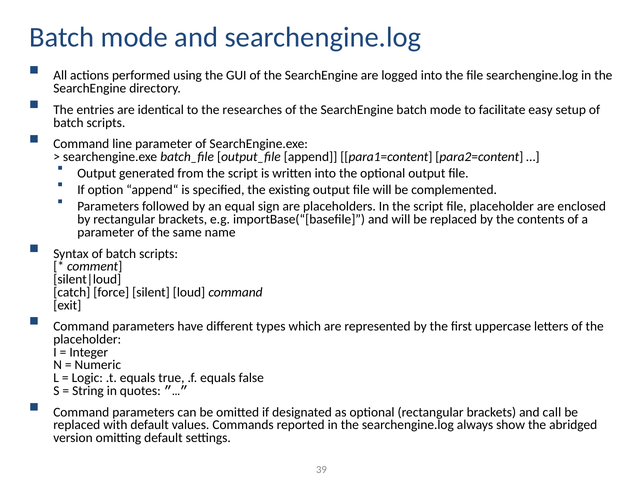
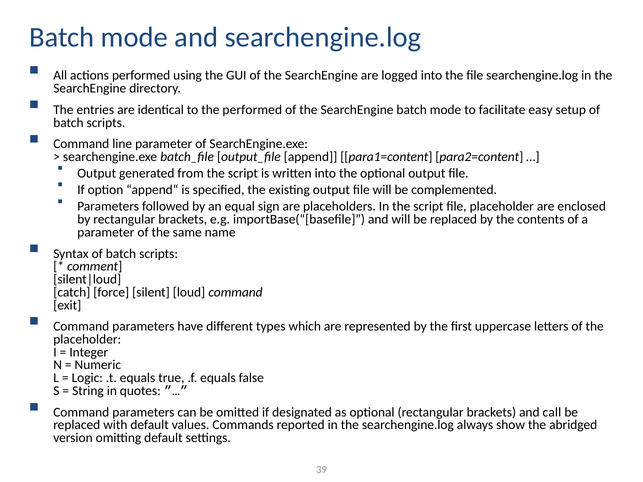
the researches: researches -> performed (252, 110)
